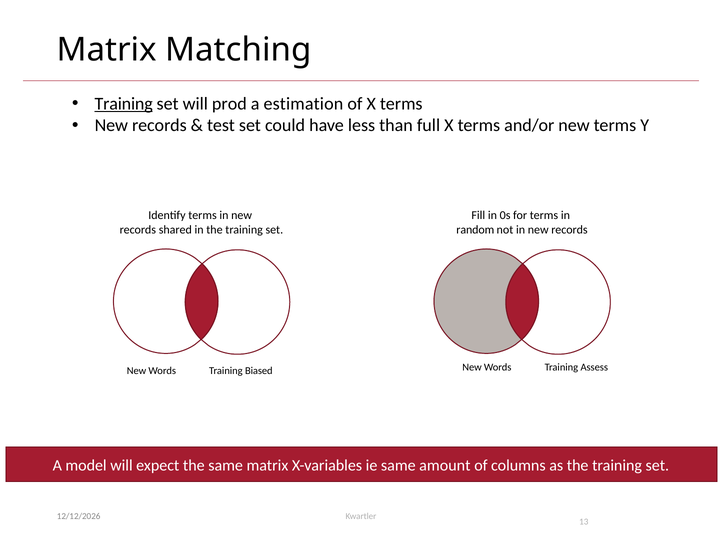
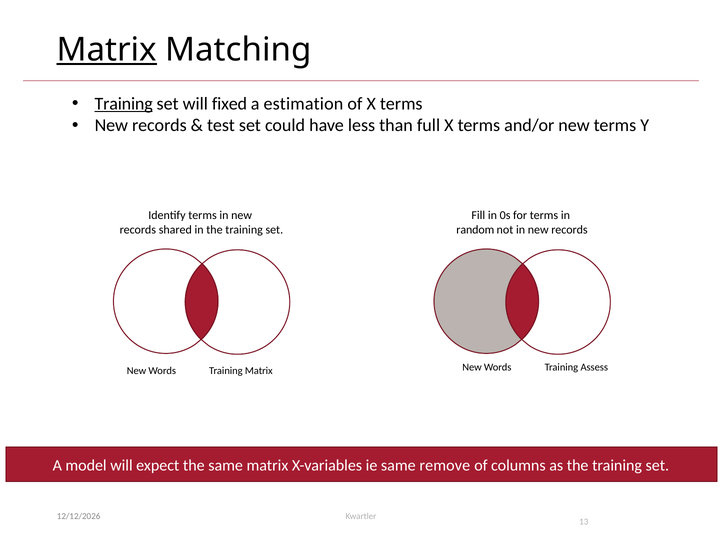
Matrix underline: none -> present (107, 50)
prod: prod -> fixed (229, 104)
Training Biased: Biased -> Matrix (259, 371)
amount: amount -> remove (445, 466)
